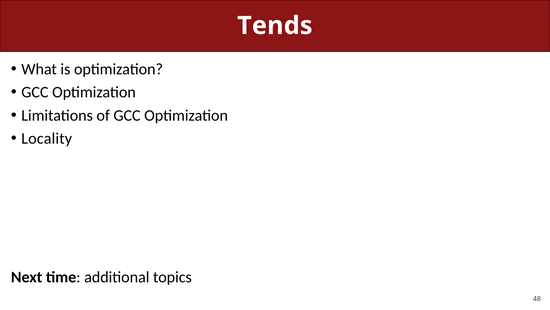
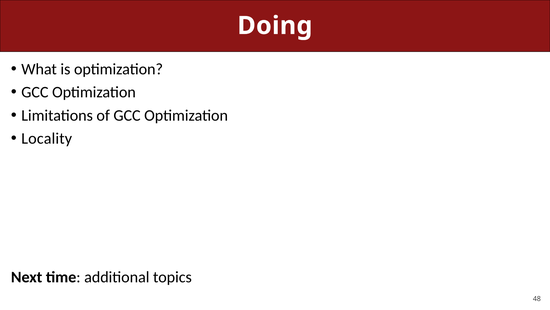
Tends: Tends -> Doing (275, 26)
